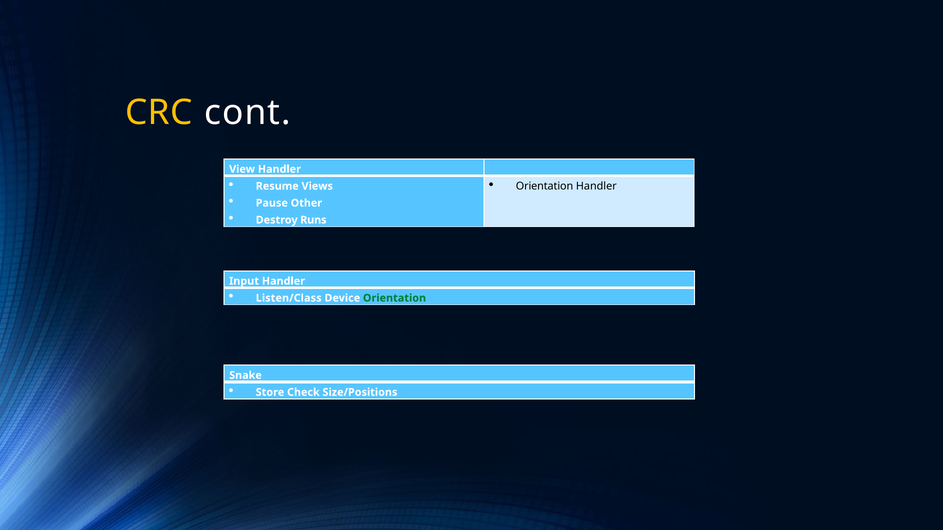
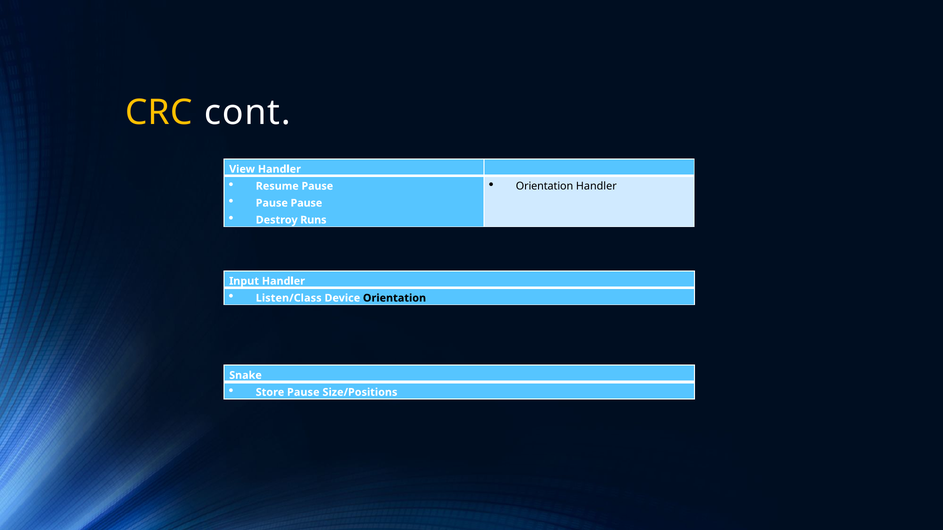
Resume Views: Views -> Pause (317, 186)
Pause Other: Other -> Pause (306, 203)
Orientation colour: green -> black (394, 298)
Store Check: Check -> Pause (303, 393)
